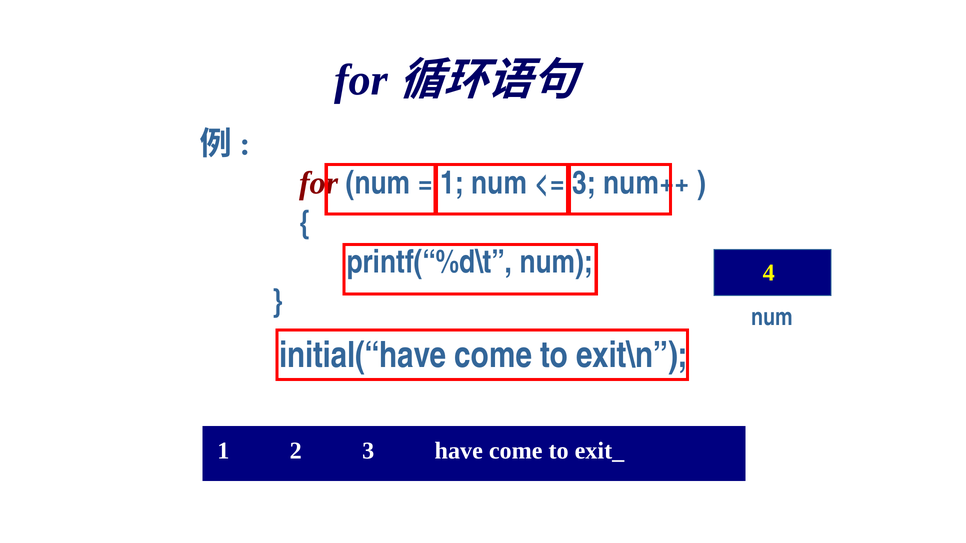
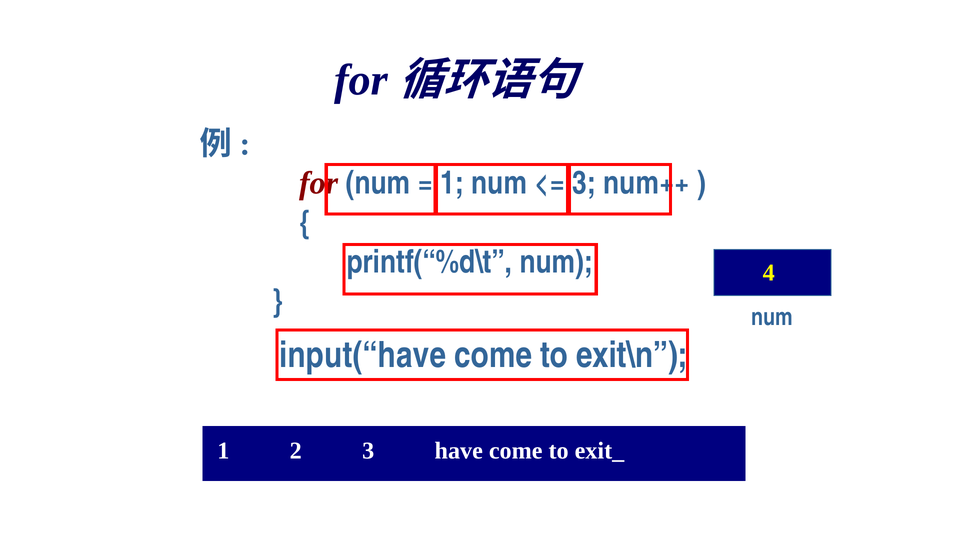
initial(“have: initial(“have -> input(“have (363, 356)
